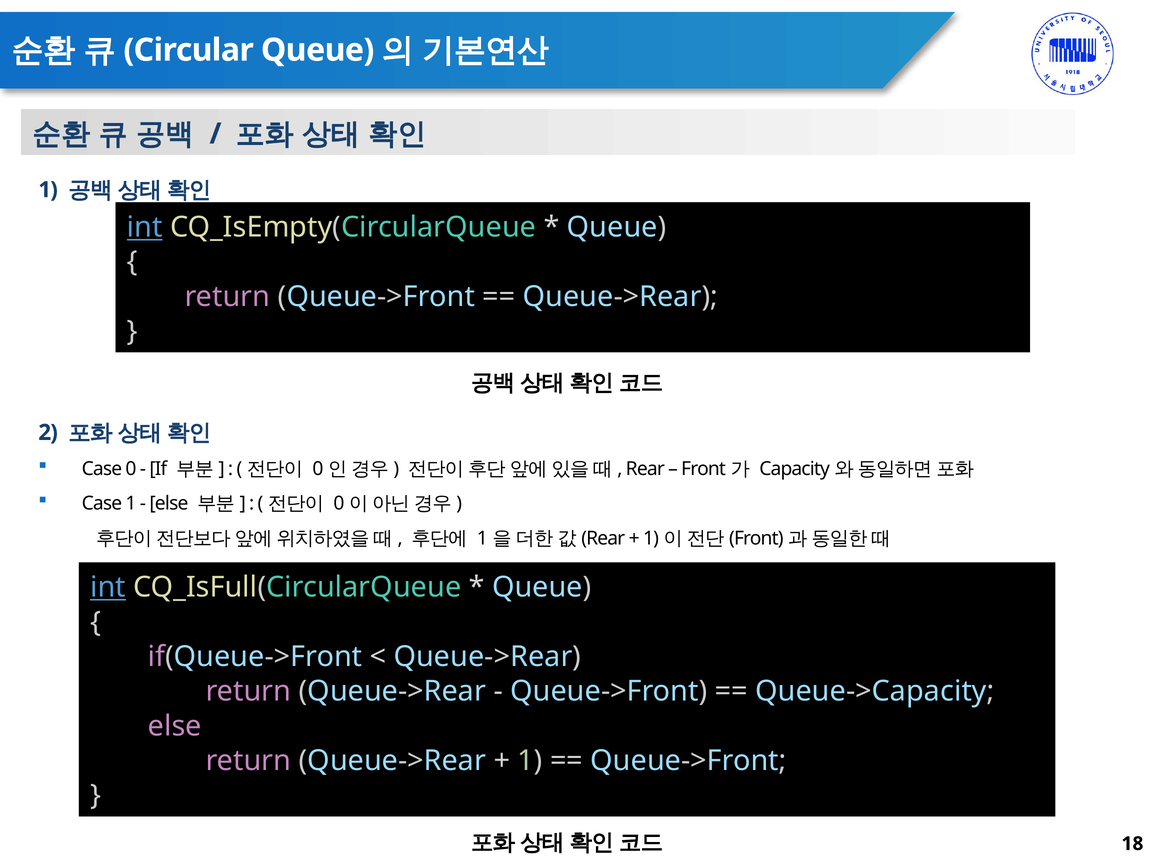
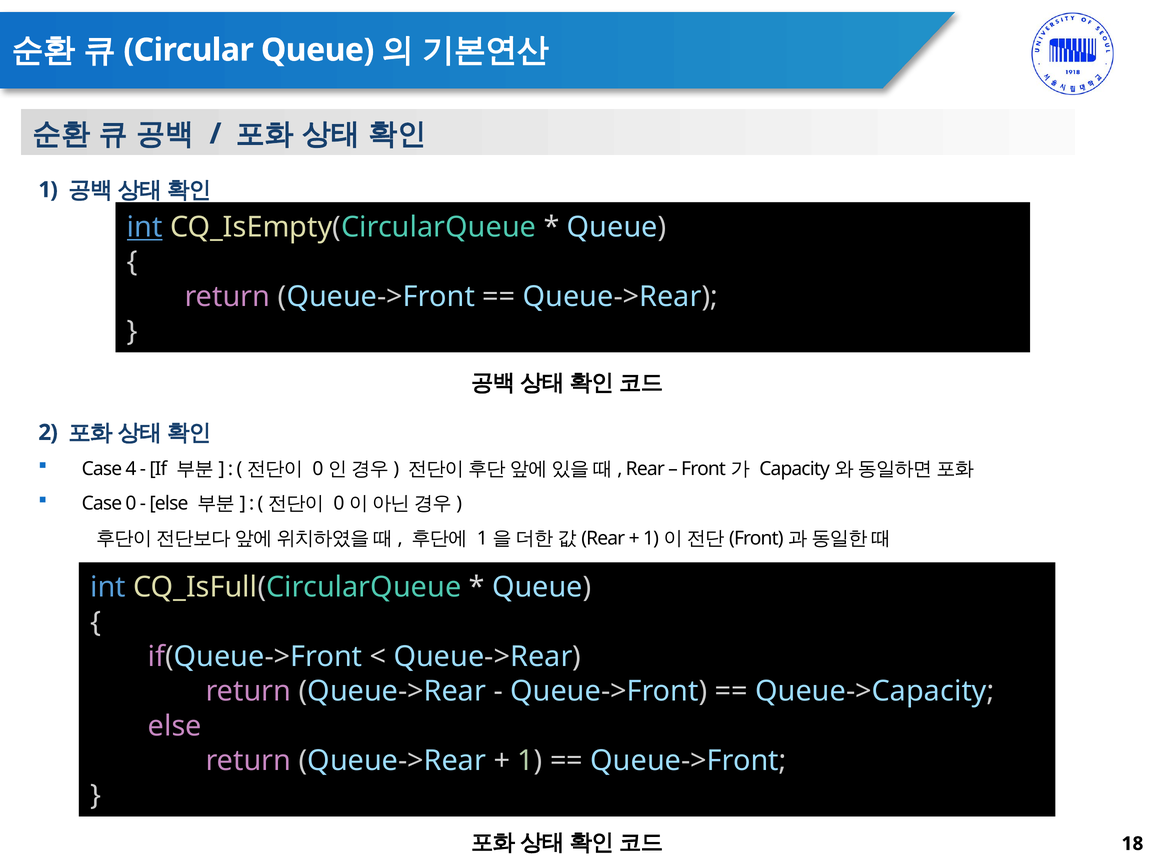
0: 0 -> 4 (131, 469)
Case 1: 1 -> 0 (131, 503)
int underline: present -> none (108, 587)
